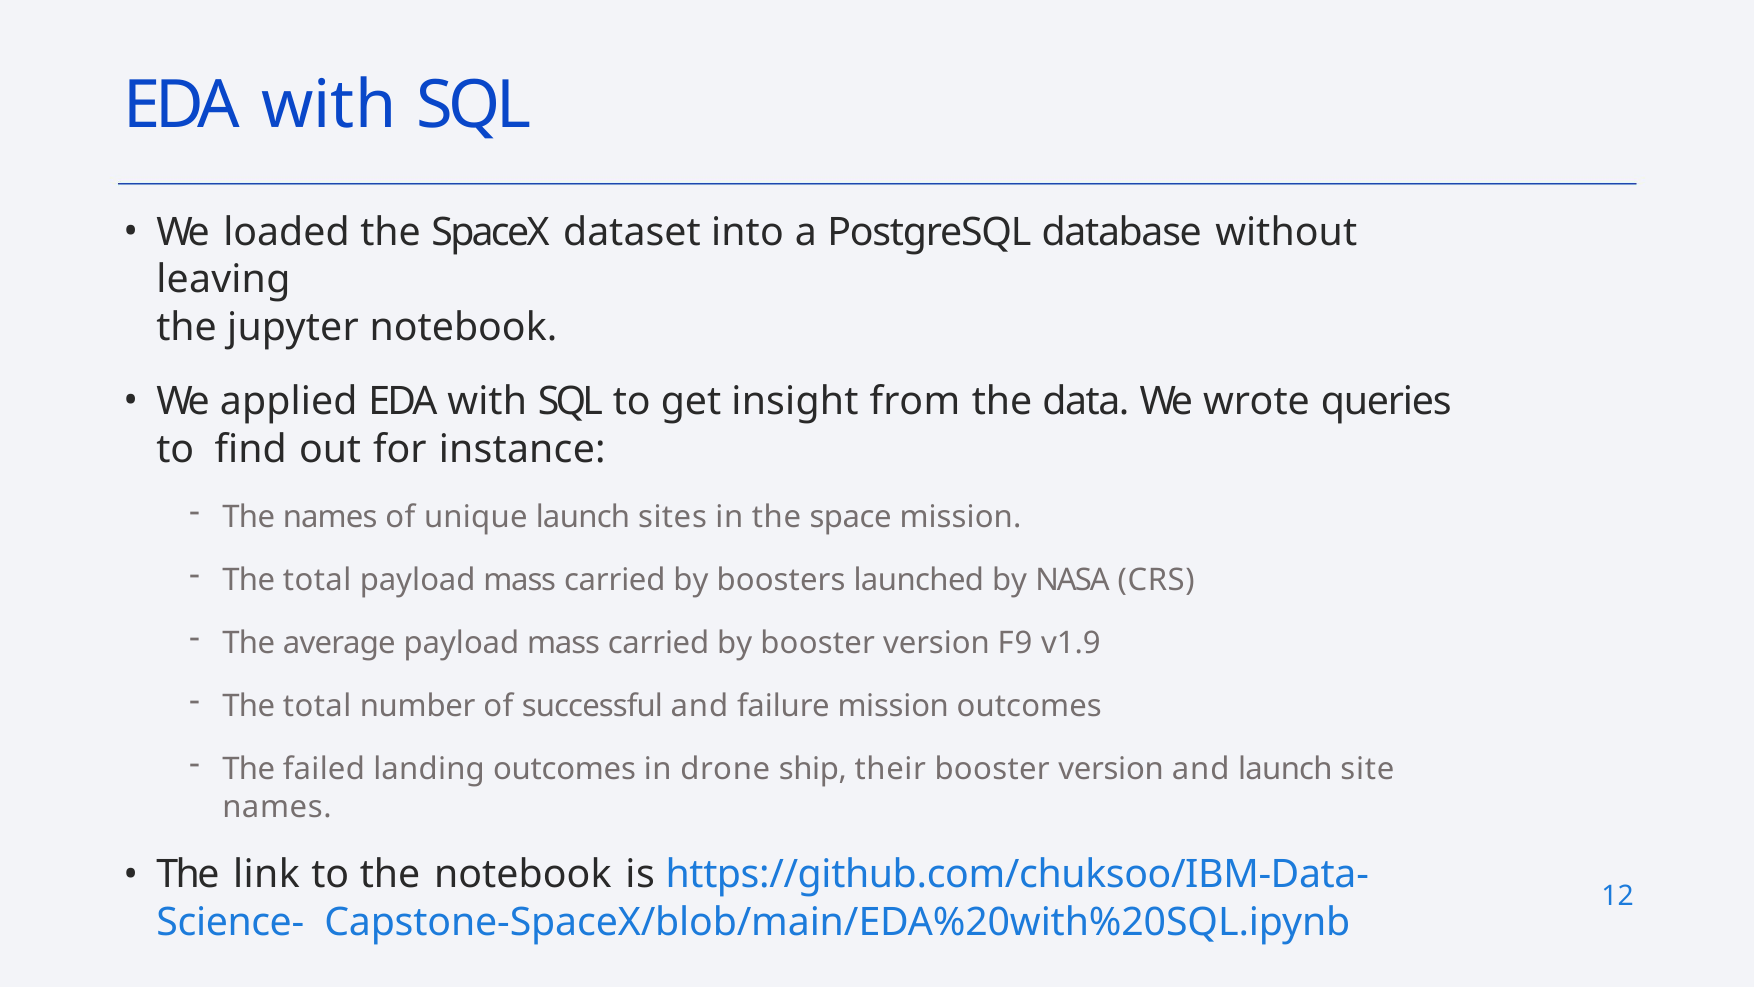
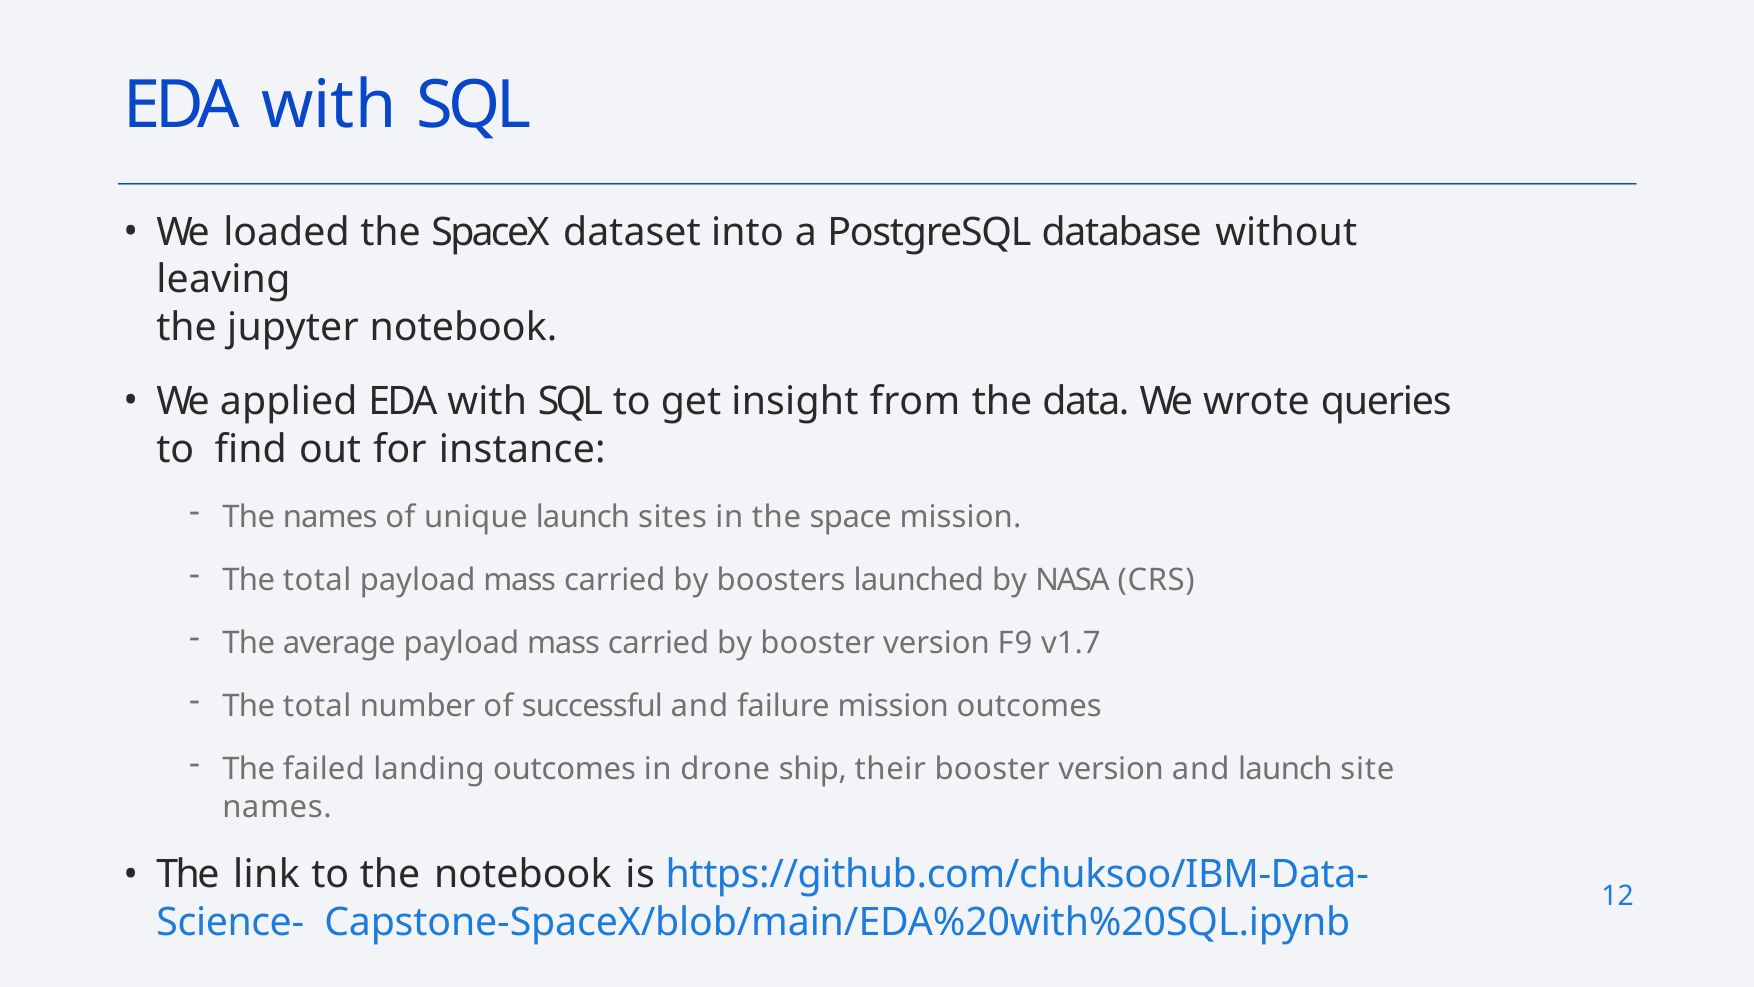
v1.9: v1.9 -> v1.7 (1071, 643)
